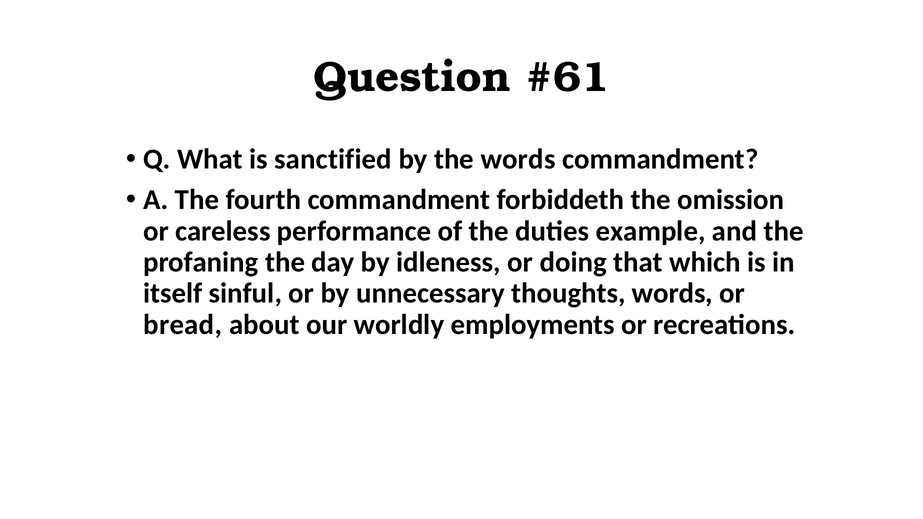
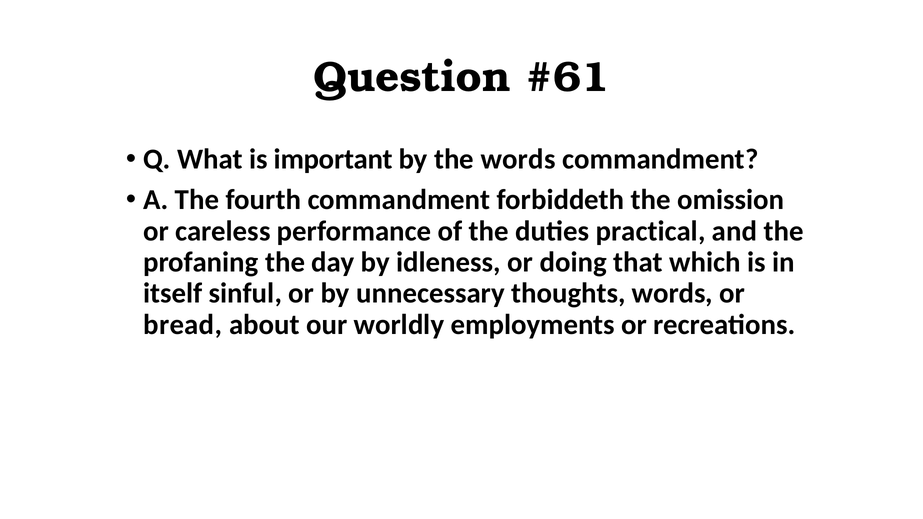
sanctified: sanctified -> important (333, 159)
example: example -> practical (651, 231)
